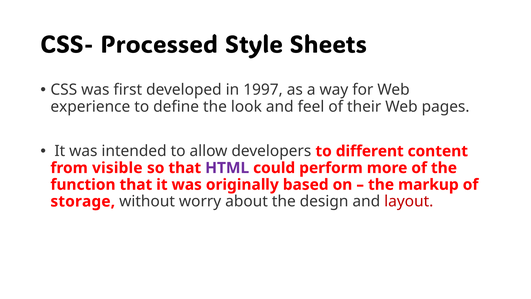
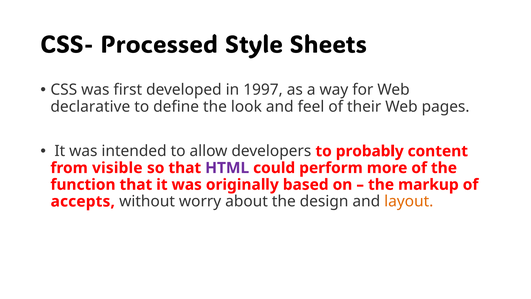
experience: experience -> declarative (90, 107)
different: different -> probably (370, 151)
storage: storage -> accepts (83, 201)
layout colour: red -> orange (409, 201)
